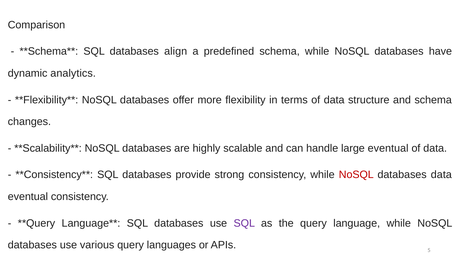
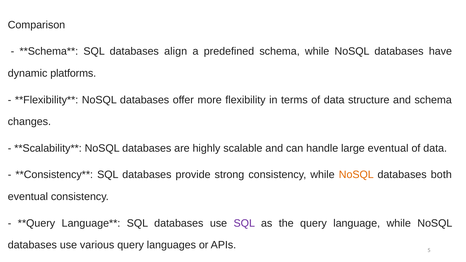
analytics: analytics -> platforms (73, 73)
NoSQL colour: red -> orange (356, 175)
databases data: data -> both (441, 175)
